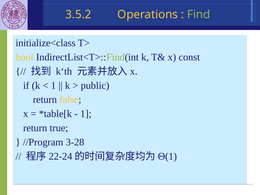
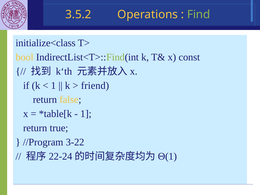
public: public -> friend (95, 85)
3-28: 3-28 -> 3-22 (75, 142)
